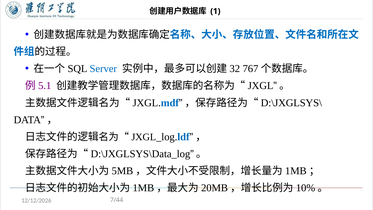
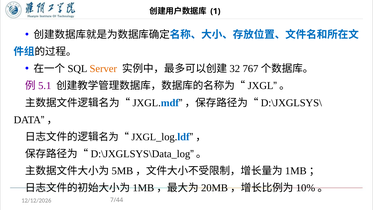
Server colour: blue -> orange (103, 69)
